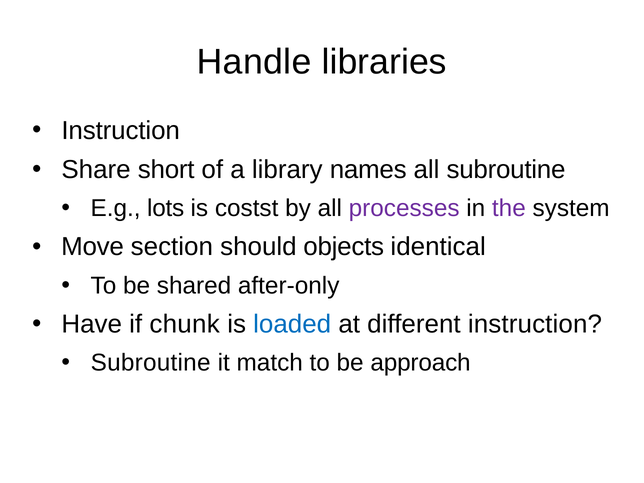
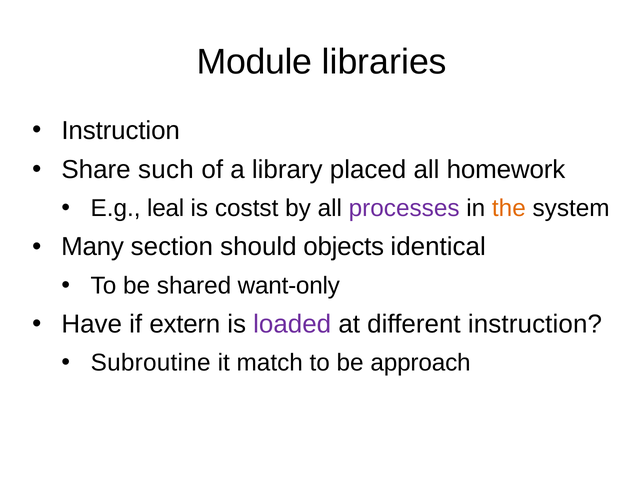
Handle: Handle -> Module (255, 62)
short: short -> such (166, 170)
names: names -> placed (368, 170)
all subroutine: subroutine -> homework (506, 170)
lots: lots -> leal (166, 208)
the colour: purple -> orange (509, 208)
Move: Move -> Many (93, 247)
after-only: after-only -> want-only (289, 285)
chunk: chunk -> extern (185, 324)
loaded colour: blue -> purple (292, 324)
